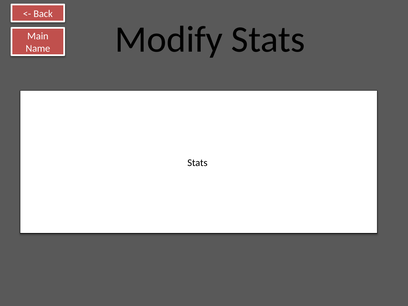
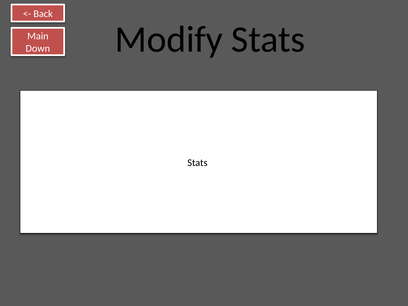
Name: Name -> Down (38, 48)
